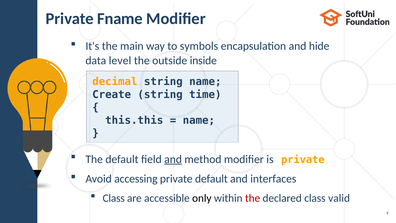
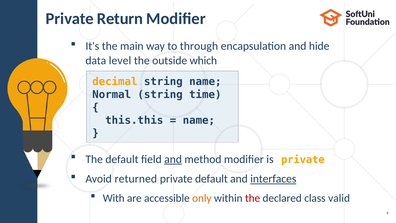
Fname: Fname -> Return (120, 19)
symbols: symbols -> through (199, 46)
inside: inside -> which (203, 61)
Create: Create -> Normal (112, 94)
accessing: accessing -> returned (136, 179)
interfaces underline: none -> present (273, 179)
Class: Class -> With (114, 198)
only colour: black -> orange (202, 198)
